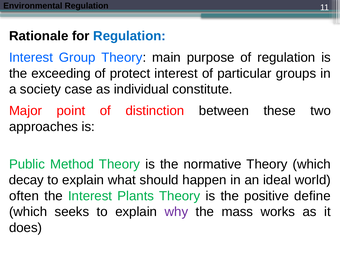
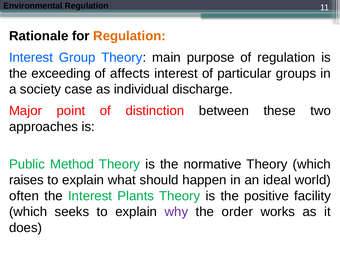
Regulation colour: blue -> orange (130, 36)
protect: protect -> affects (130, 73)
constitute: constitute -> discharge (203, 89)
decay: decay -> raises (26, 180)
define: define -> facility (313, 196)
mass: mass -> order (237, 212)
